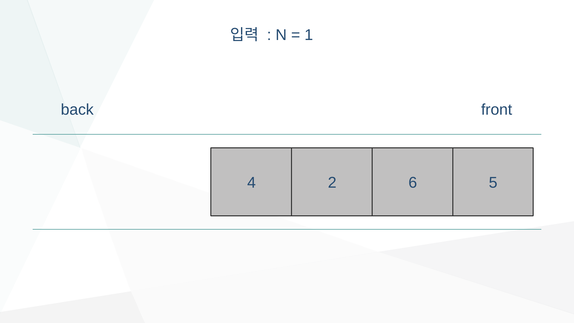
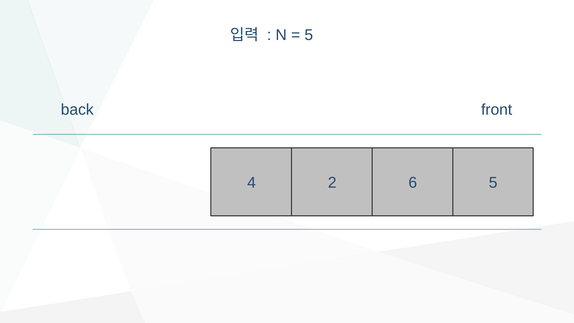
1: 1 -> 5 (309, 35)
